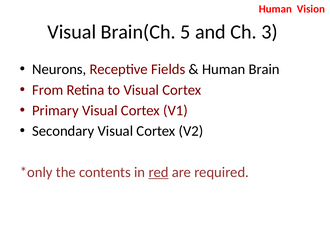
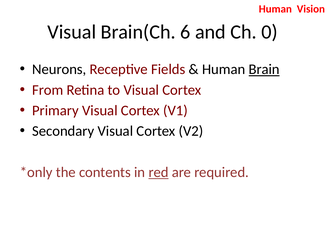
5: 5 -> 6 (185, 32)
3: 3 -> 0 (269, 32)
Brain underline: none -> present (264, 69)
